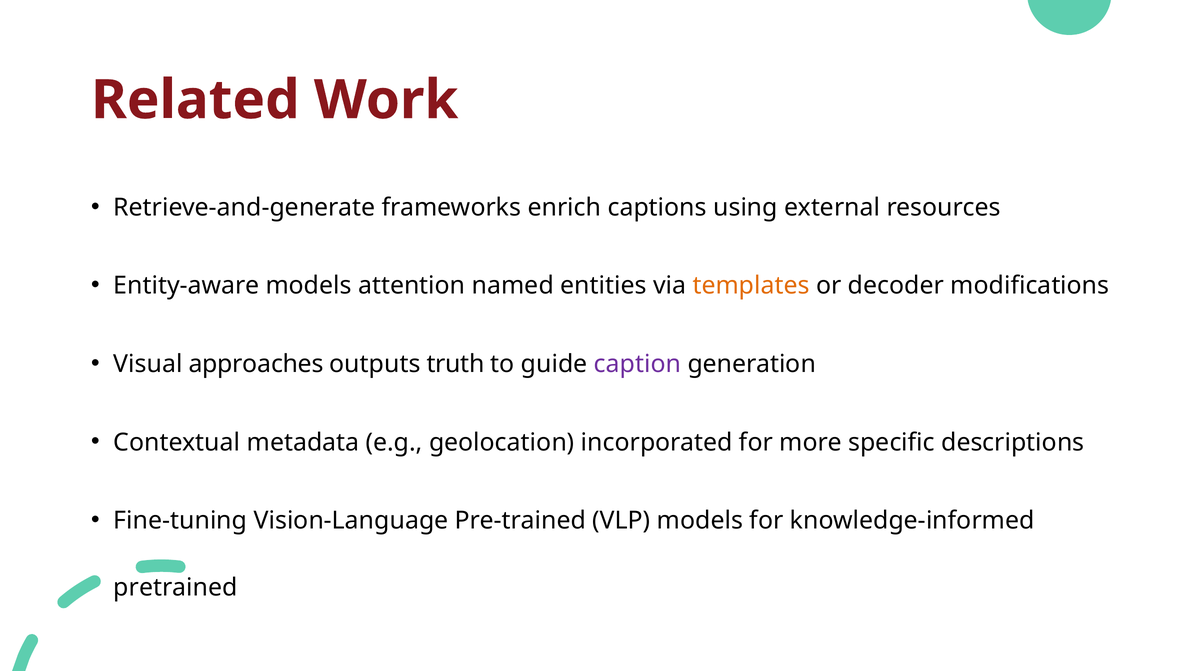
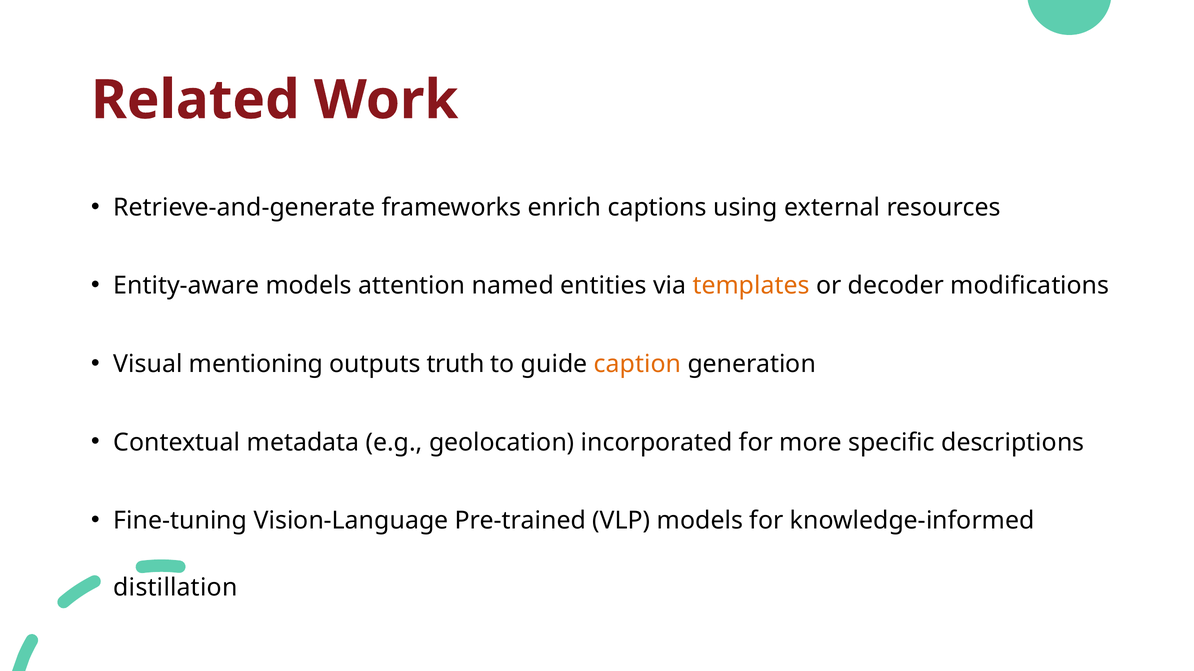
approaches: approaches -> mentioning (256, 364)
caption colour: purple -> orange (637, 364)
pretrained: pretrained -> distillation (175, 588)
